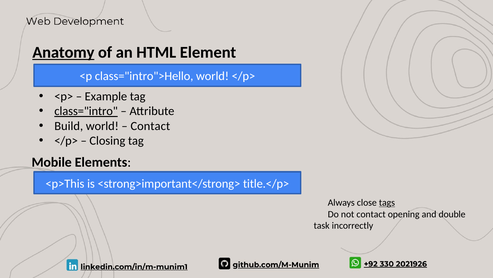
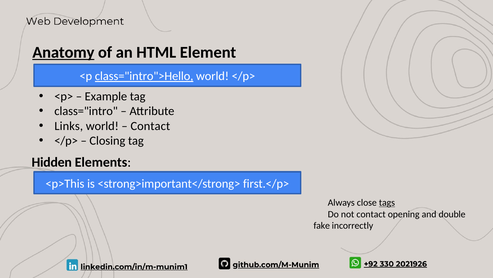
class="intro">Hello underline: none -> present (144, 76)
class="intro underline: present -> none (86, 111)
Build: Build -> Links (69, 126)
Mobile: Mobile -> Hidden (52, 162)
title.</p>: title.</p> -> first.</p> (266, 183)
task: task -> fake (322, 225)
